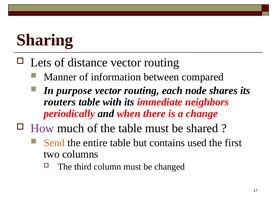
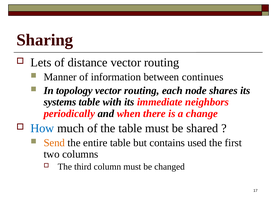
compared: compared -> continues (203, 77)
purpose: purpose -> topology (74, 91)
routers: routers -> systems (60, 102)
How colour: purple -> blue (42, 129)
